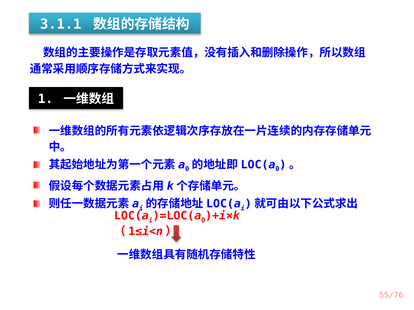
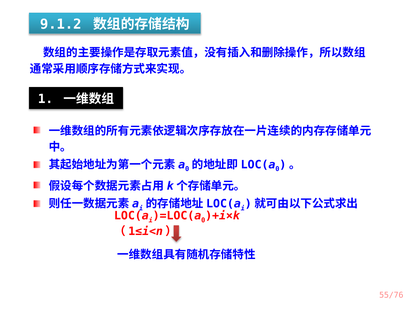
3.1.1: 3.1.1 -> 9.1.2 (61, 24)
